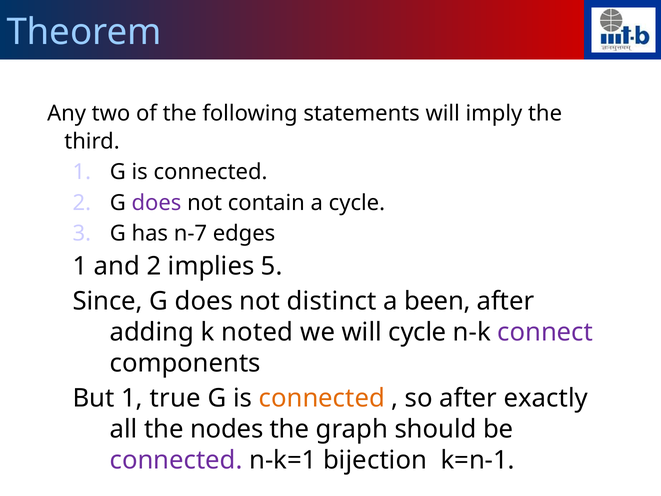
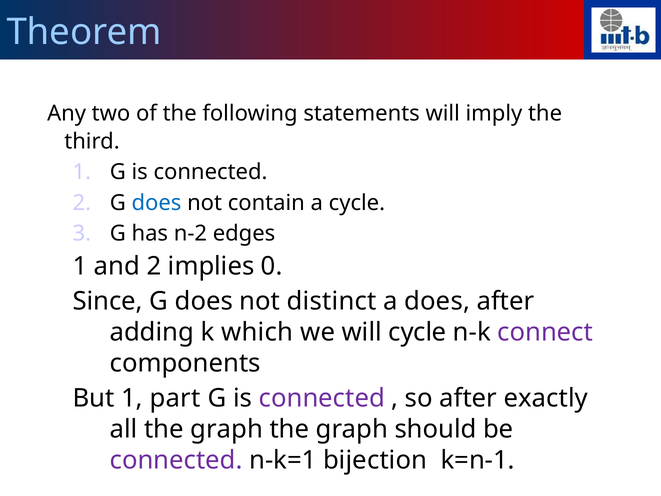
does colour: purple -> blue (156, 203)
n-7: n-7 -> n-2 (190, 233)
5: 5 -> 0 (272, 266)
a been: been -> does (437, 301)
noted: noted -> which (257, 332)
true: true -> part (175, 398)
connected colour: orange -> purple (322, 398)
all the nodes: nodes -> graph (227, 429)
